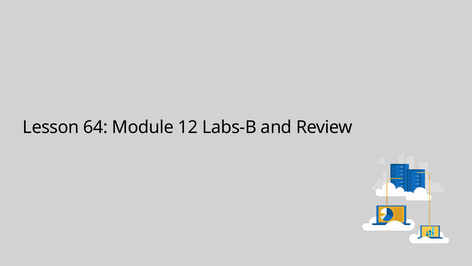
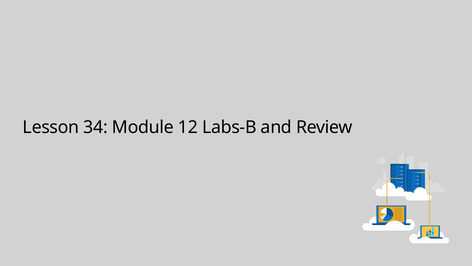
64: 64 -> 34 (96, 127)
